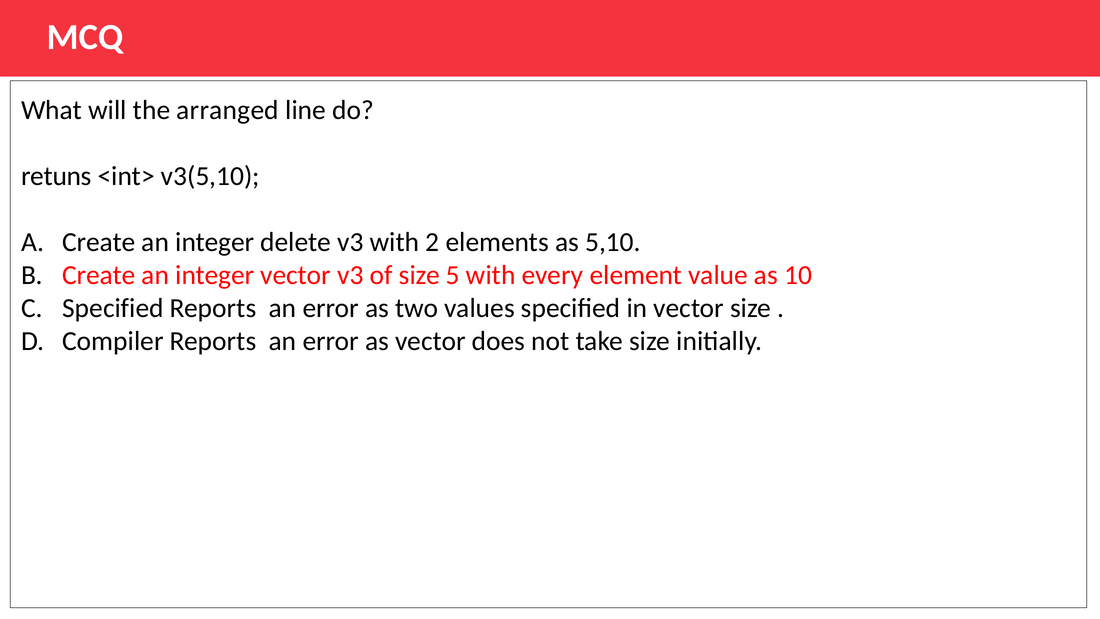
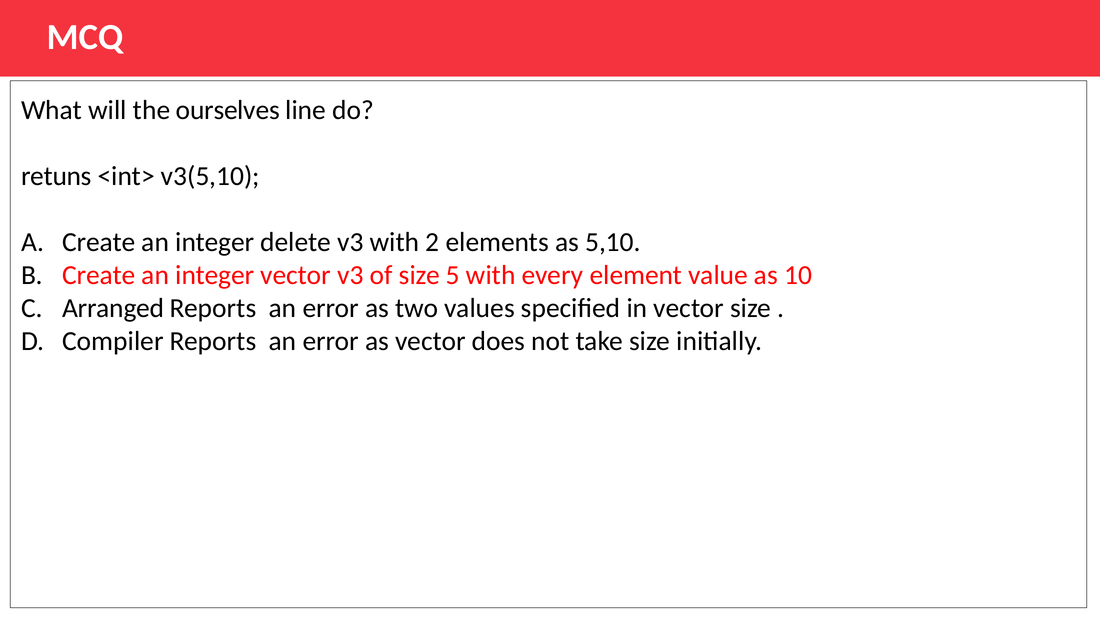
arranged: arranged -> ourselves (228, 110)
Specified: Specified -> Arranged (113, 308)
